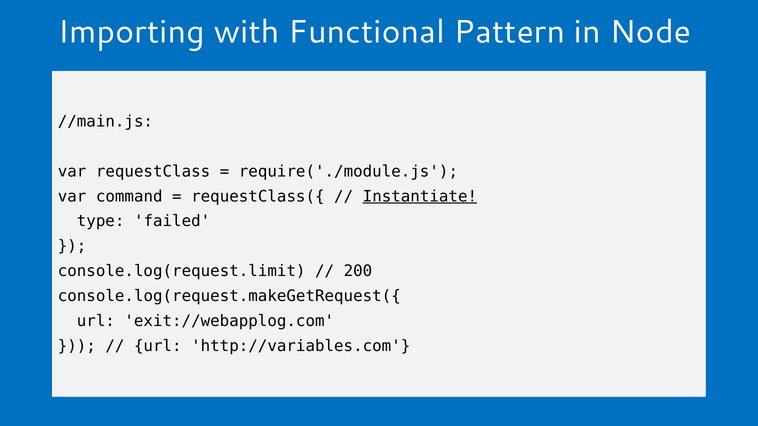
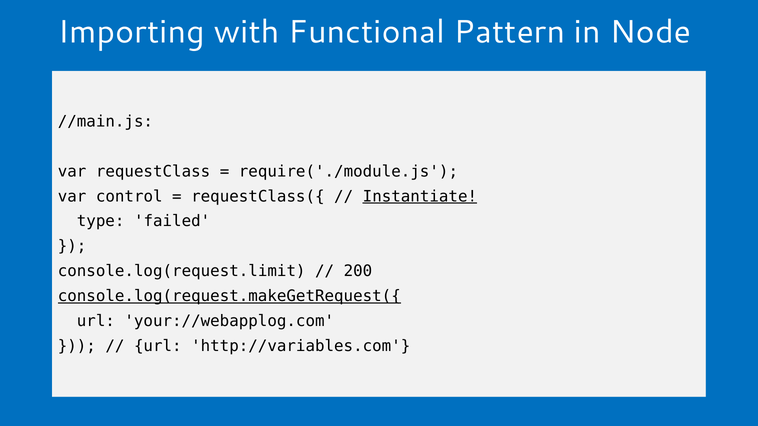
command: command -> control (129, 196)
console.log(request.makeGetRequest({ underline: none -> present (229, 296)
exit://webapplog.com: exit://webapplog.com -> your://webapplog.com (229, 321)
